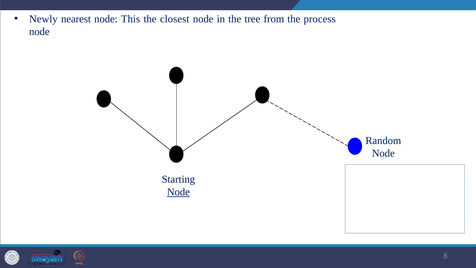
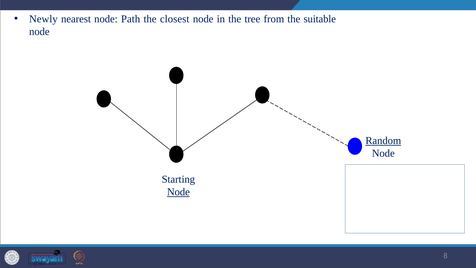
This: This -> Path (131, 19)
process: process -> suitable (320, 19)
Random underline: none -> present (383, 141)
